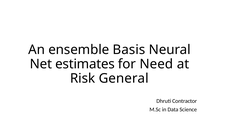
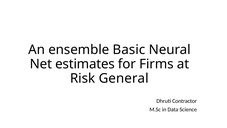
Basis: Basis -> Basic (129, 50)
Need: Need -> Firms (156, 64)
